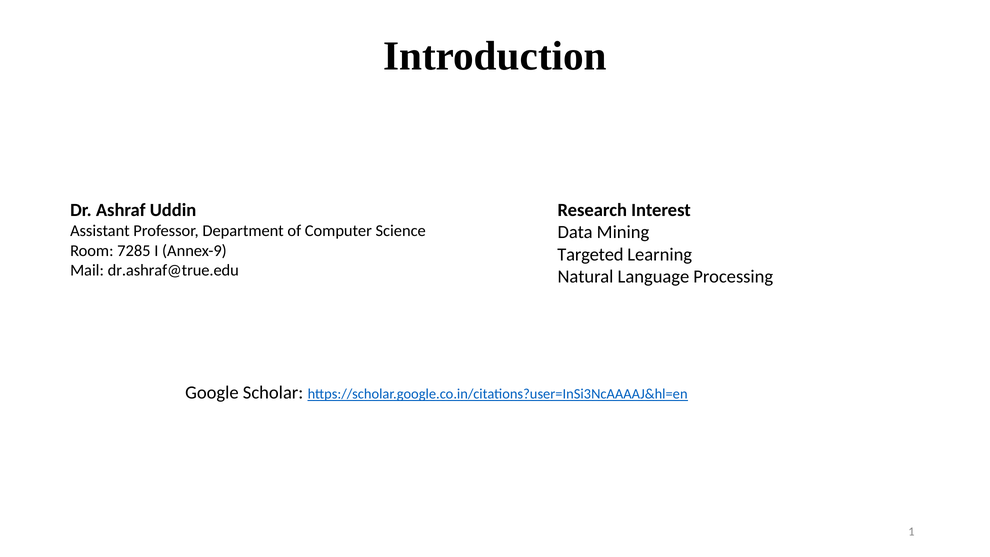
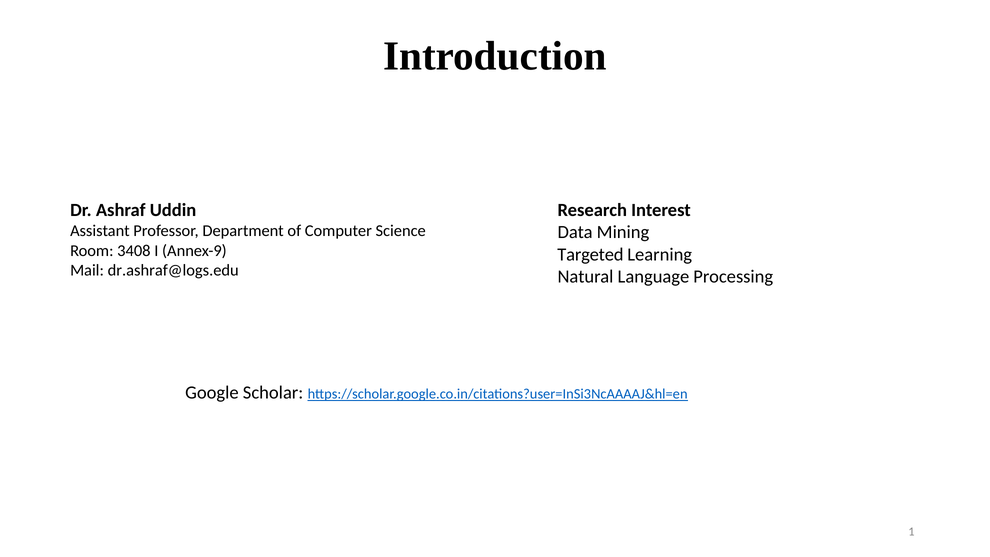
7285: 7285 -> 3408 (134, 251)
dr.ashraf@true.edu: dr.ashraf@true.edu -> dr.ashraf@logs.edu (173, 270)
